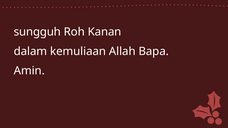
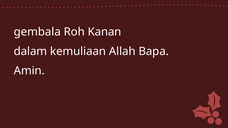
sungguh: sungguh -> gembala (37, 32)
